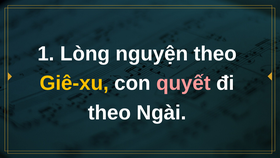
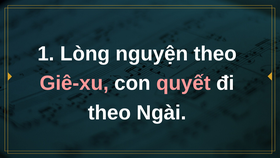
Giê-xu colour: yellow -> pink (74, 83)
